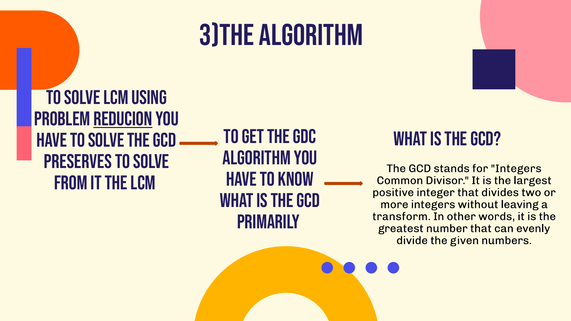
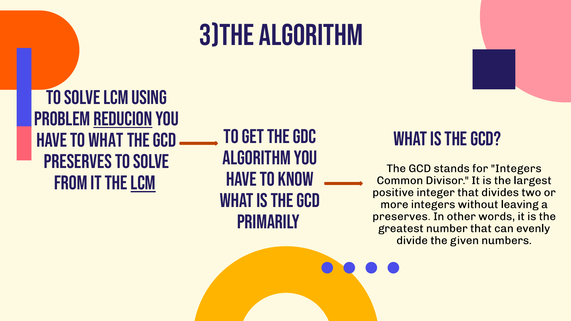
have to solve: solve -> what (106, 140)
lcm underline: none -> present (143, 183)
transform: transform -> preserves (402, 217)
